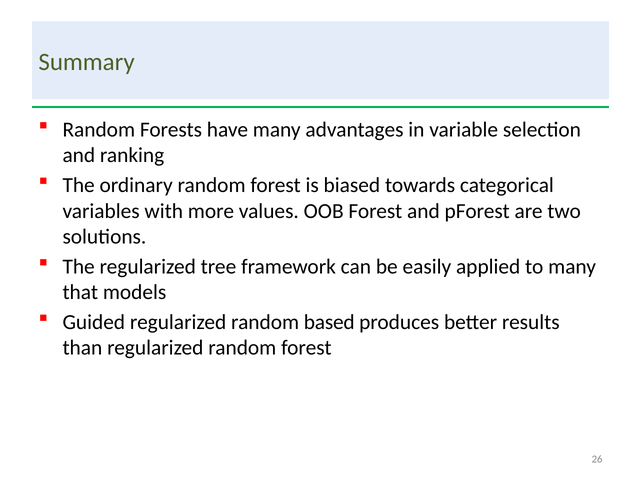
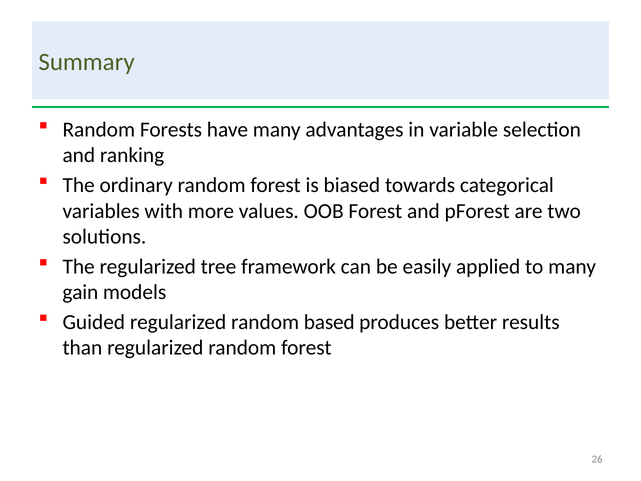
that: that -> gain (80, 292)
